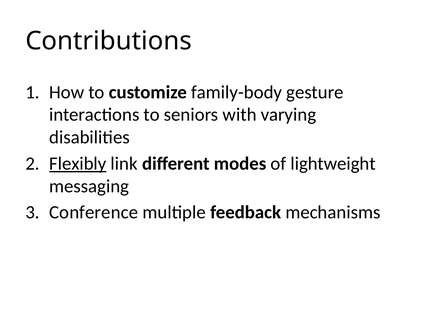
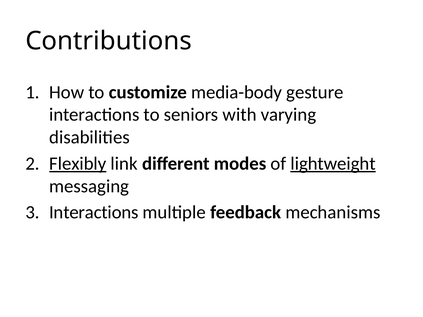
family-body: family-body -> media-body (237, 92)
lightweight underline: none -> present (333, 164)
Conference: Conference -> Interactions (94, 213)
